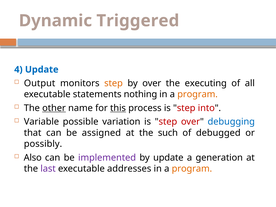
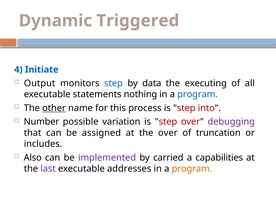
4 Update: Update -> Initiate (42, 70)
step colour: orange -> blue (114, 83)
by over: over -> data (152, 83)
program colour: orange -> blue (198, 94)
this underline: present -> none (118, 108)
Variable: Variable -> Number (41, 122)
debugging colour: blue -> purple (231, 122)
the such: such -> over (168, 133)
debugged: debugged -> truncation (218, 133)
possibly: possibly -> includes (43, 144)
by update: update -> carried (168, 158)
generation: generation -> capabilities (219, 158)
